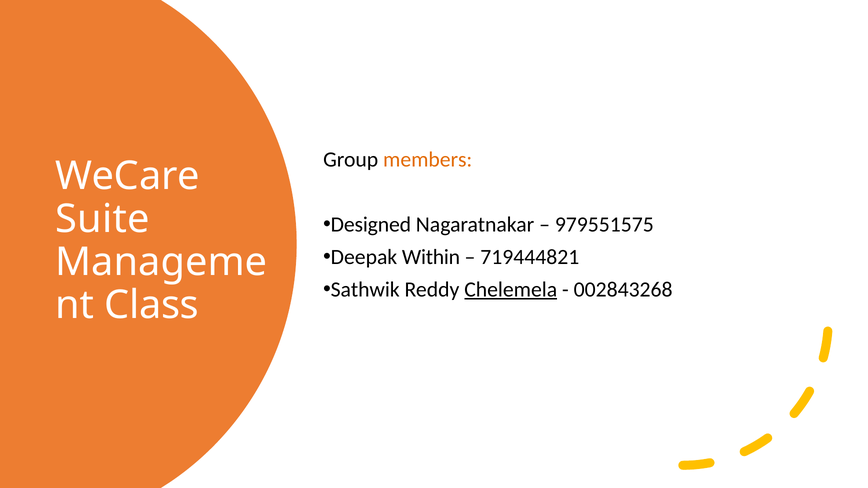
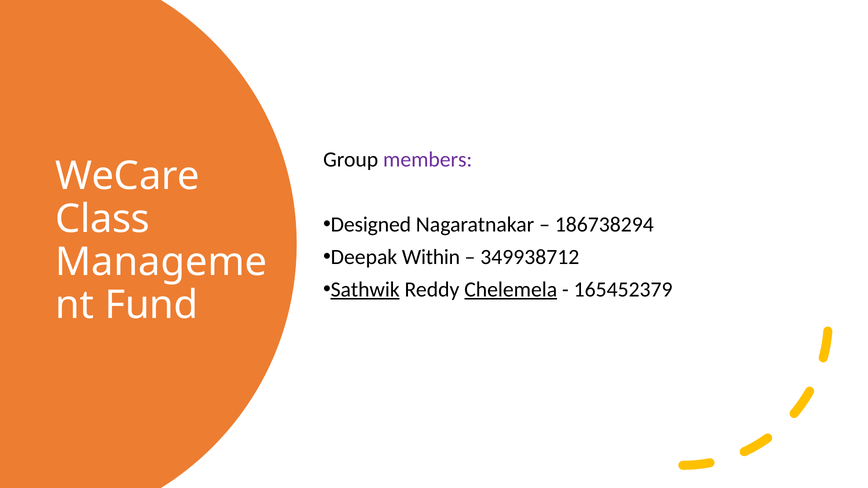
members colour: orange -> purple (428, 160)
Suite: Suite -> Class (103, 219)
979551575: 979551575 -> 186738294 (604, 225)
719444821: 719444821 -> 349938712 (530, 257)
Sathwik underline: none -> present (365, 290)
002843268: 002843268 -> 165452379 (623, 290)
Class: Class -> Fund (151, 305)
